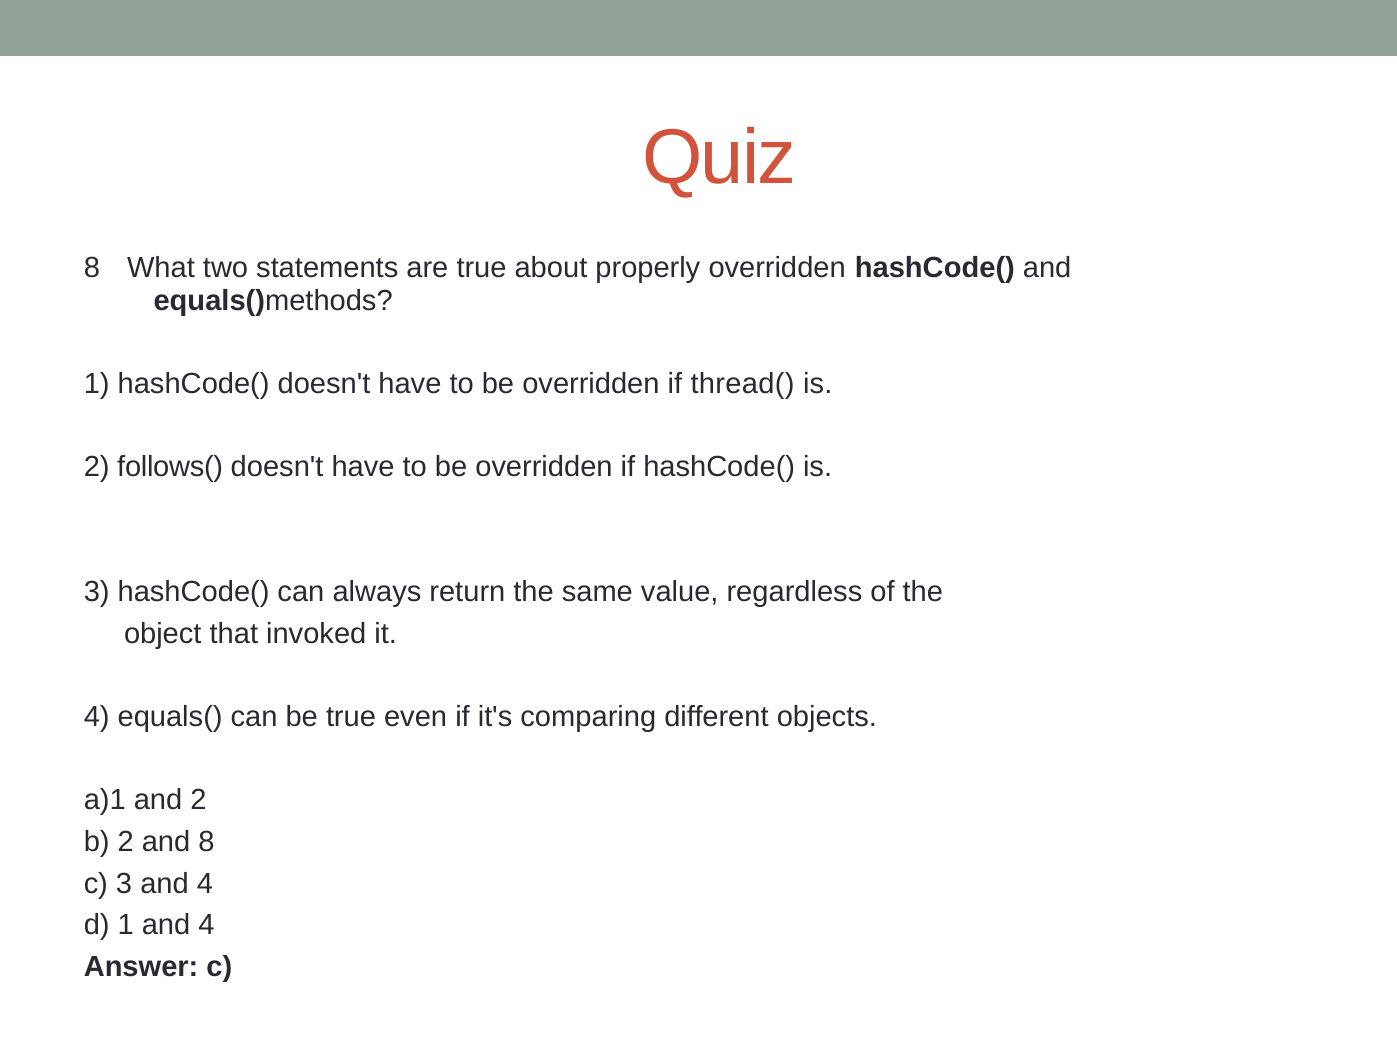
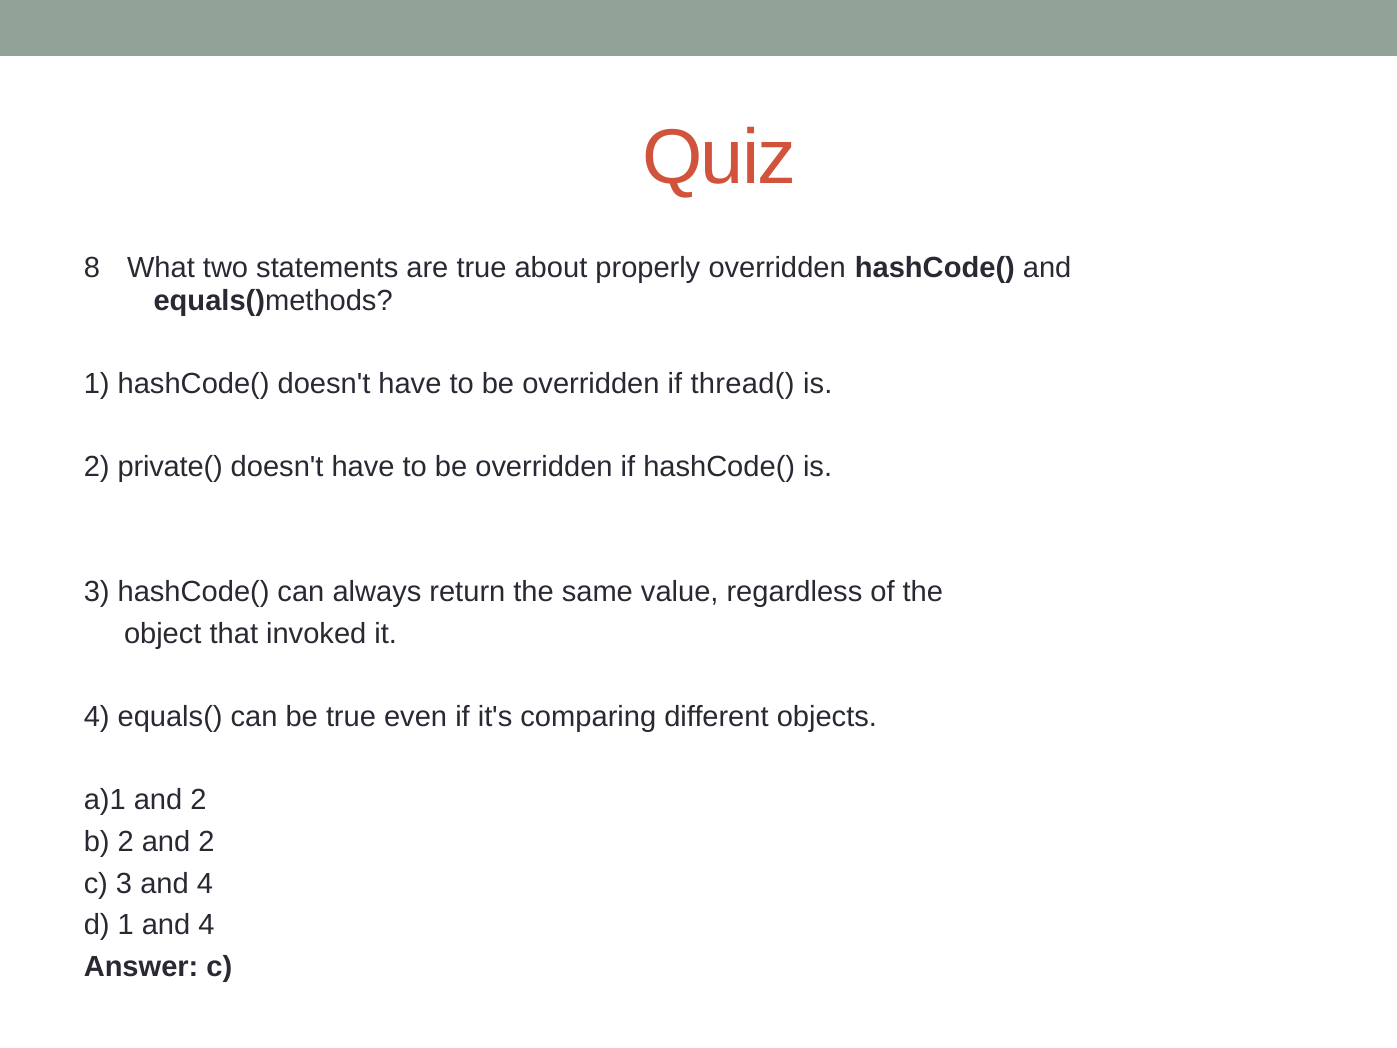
follows(: follows( -> private( (170, 467)
2 and 8: 8 -> 2 (207, 842)
